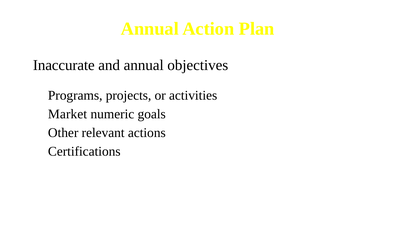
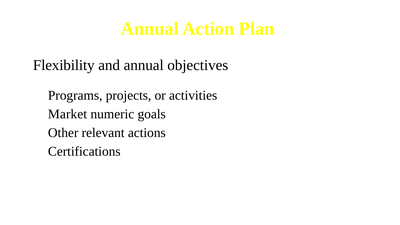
Inaccurate: Inaccurate -> Flexibility (64, 65)
